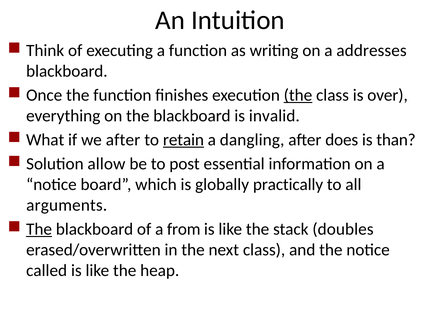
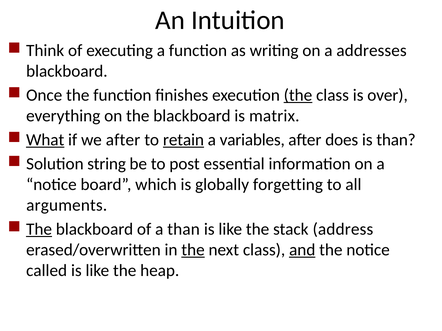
invalid: invalid -> matrix (274, 116)
What underline: none -> present (45, 140)
dangling: dangling -> variables (252, 140)
allow: allow -> string (107, 164)
practically: practically -> forgetting (288, 185)
a from: from -> than (184, 230)
doubles: doubles -> address (343, 230)
the underline: none -> present (193, 250)
and underline: none -> present (302, 250)
